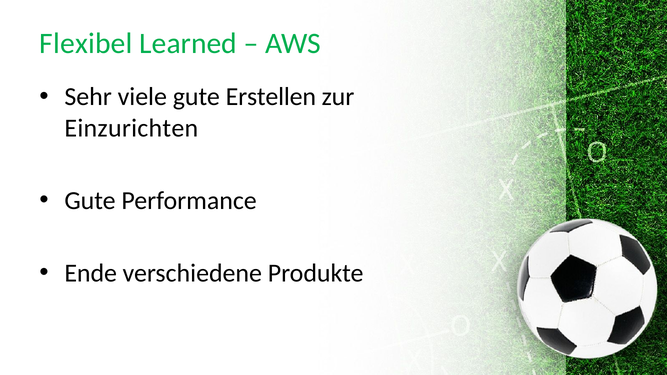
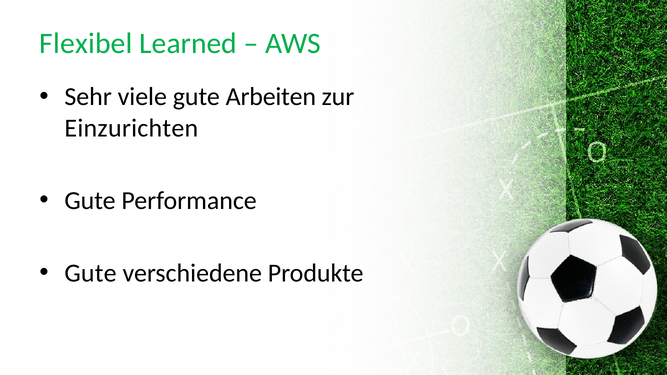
Erstellen: Erstellen -> Arbeiten (271, 97)
Ende: Ende -> Gute (91, 273)
